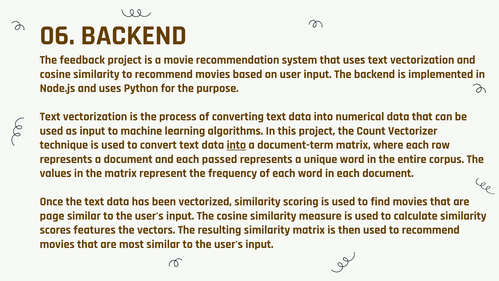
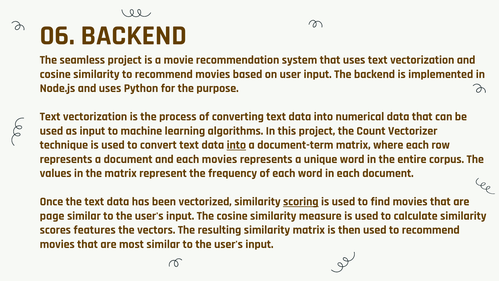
feedback: feedback -> seamless (82, 60)
each passed: passed -> movies (220, 159)
scoring underline: none -> present (301, 201)
